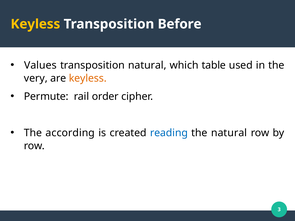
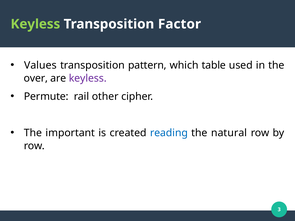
Keyless colour: yellow -> light green (35, 24)
Before: Before -> Factor (179, 24)
transposition natural: natural -> pattern (147, 65)
very: very -> over (36, 78)
keyless colour: orange -> purple (88, 78)
order: order -> other (105, 97)
according: according -> important (70, 133)
